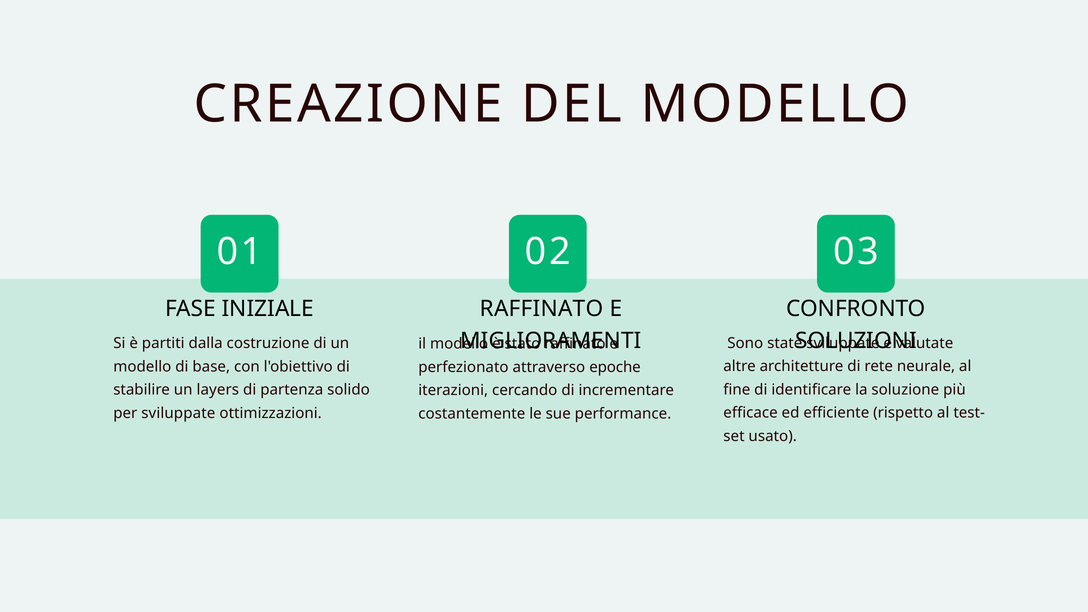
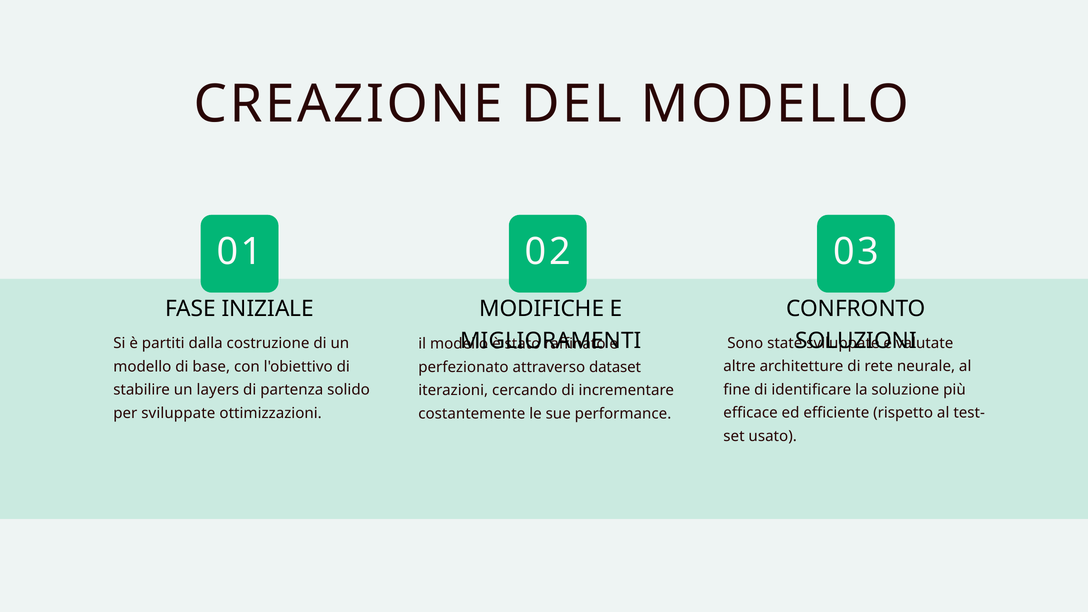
INIZIALE RAFFINATO: RAFFINATO -> MODIFICHE (542, 309)
epoche: epoche -> dataset (615, 367)
